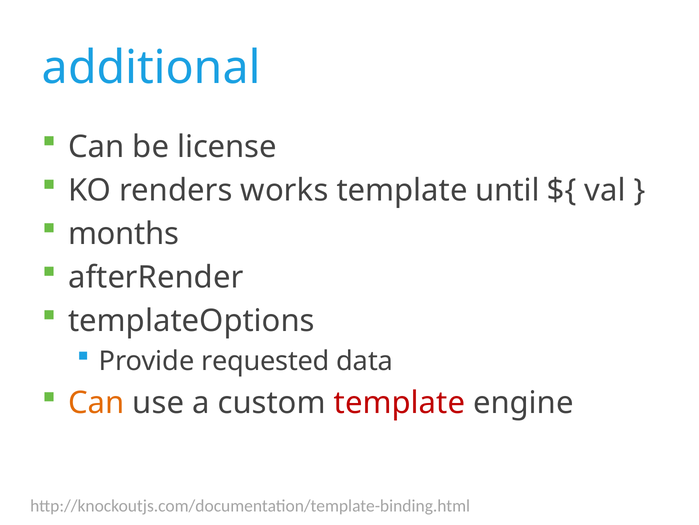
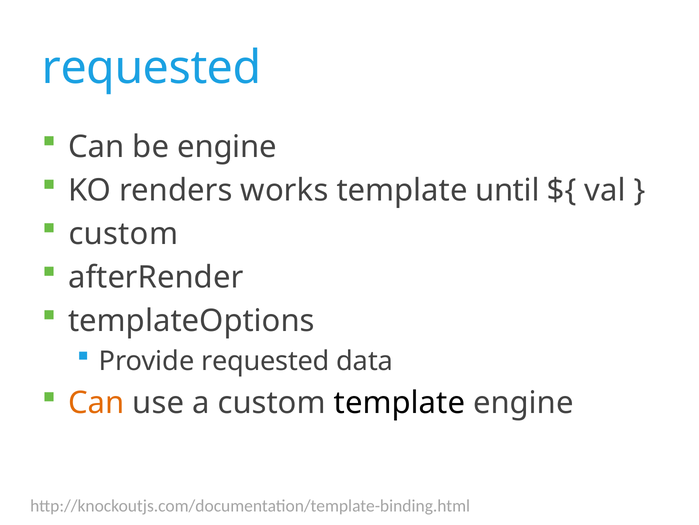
additional: additional -> requested (152, 68)
be license: license -> engine (227, 147)
months: months -> custom (123, 234)
template colour: red -> black (399, 402)
